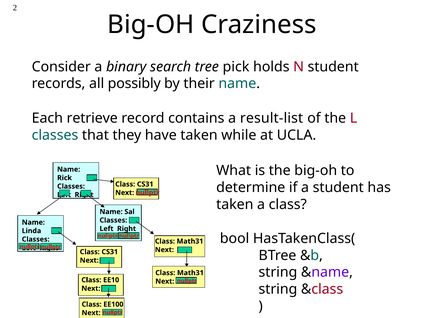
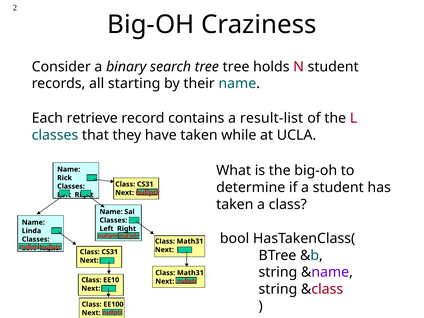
tree pick: pick -> tree (236, 67)
possibly: possibly -> starting (134, 84)
